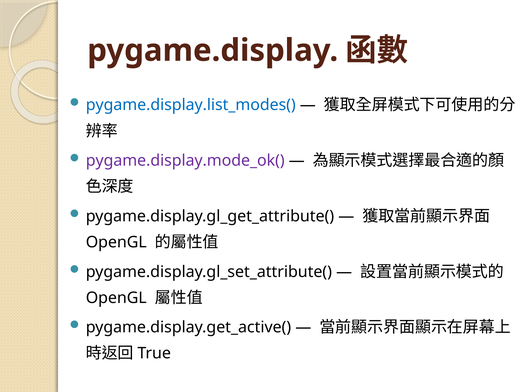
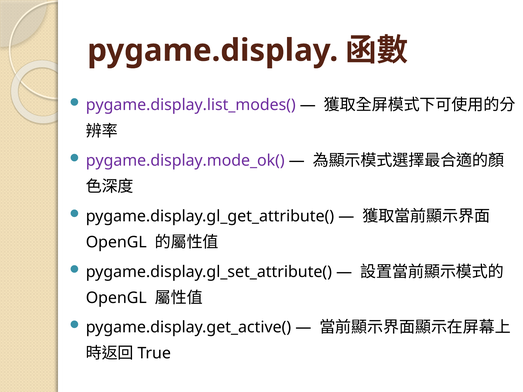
pygame.display.list_modes( colour: blue -> purple (191, 105)
